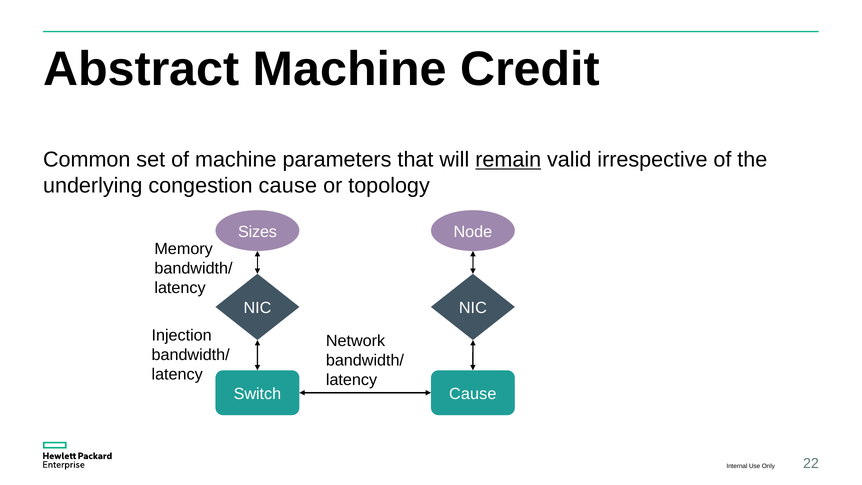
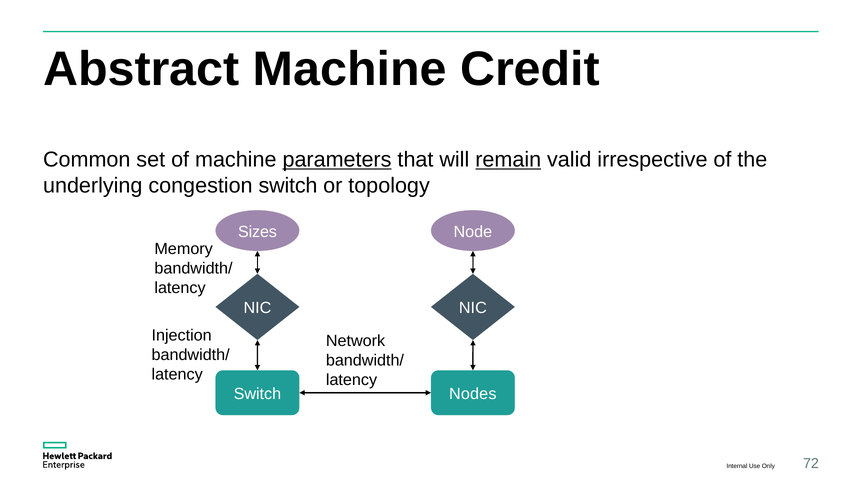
parameters underline: none -> present (337, 160)
congestion cause: cause -> switch (288, 186)
Switch Cause: Cause -> Nodes (473, 394)
22: 22 -> 72 (811, 463)
